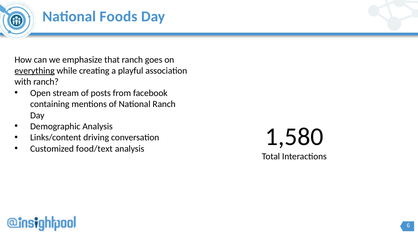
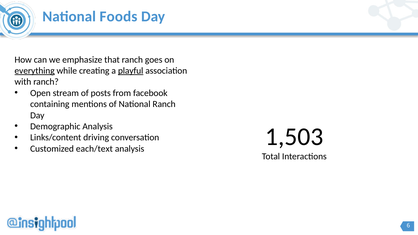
playful underline: none -> present (131, 71)
1,580: 1,580 -> 1,503 (294, 137)
food/text: food/text -> each/text (94, 149)
